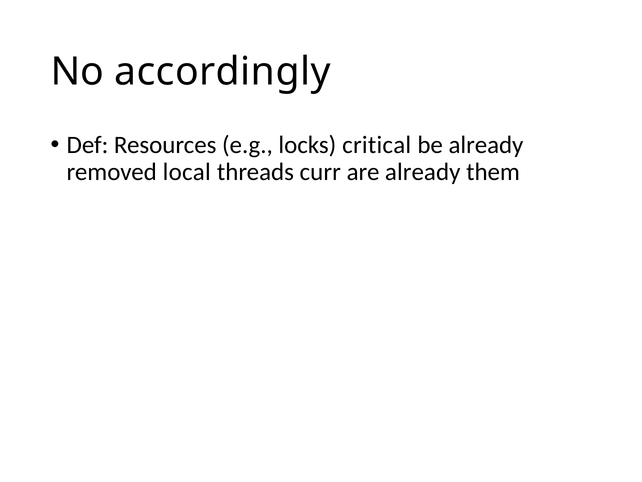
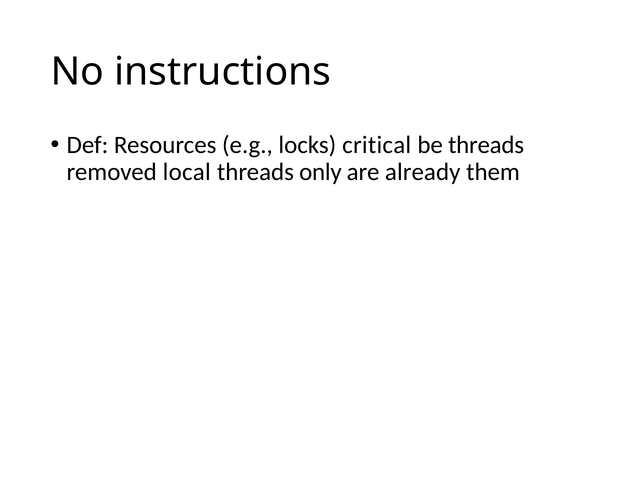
accordingly: accordingly -> instructions (223, 72)
be already: already -> threads (486, 145)
curr: curr -> only (320, 172)
